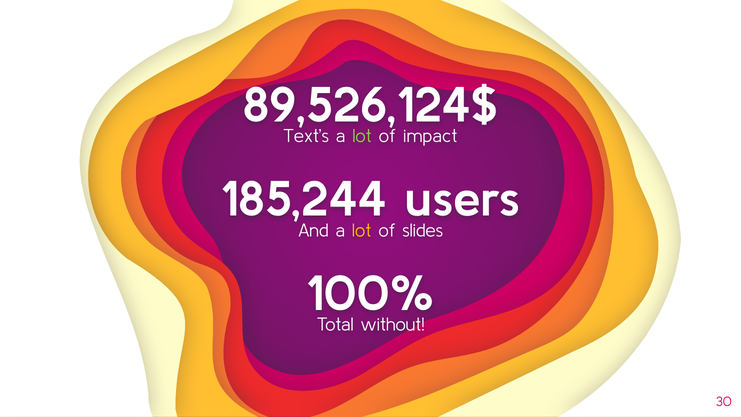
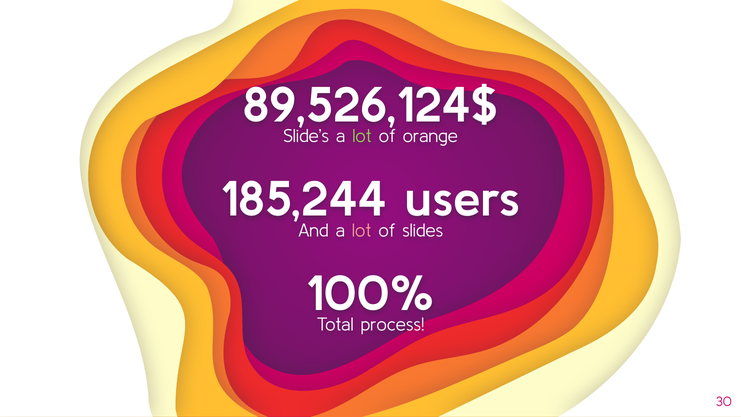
Text’s: Text’s -> Slide’s (306, 136)
impact: impact -> orange (430, 136)
lot colour: yellow -> pink (362, 230)
without: without -> process (393, 325)
